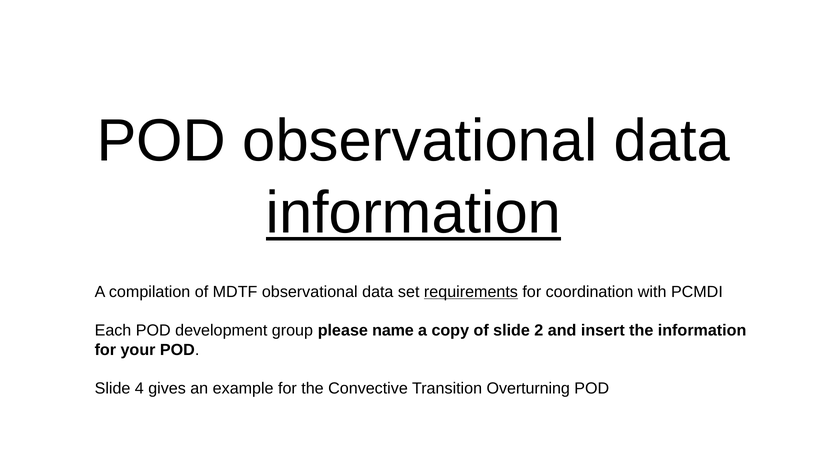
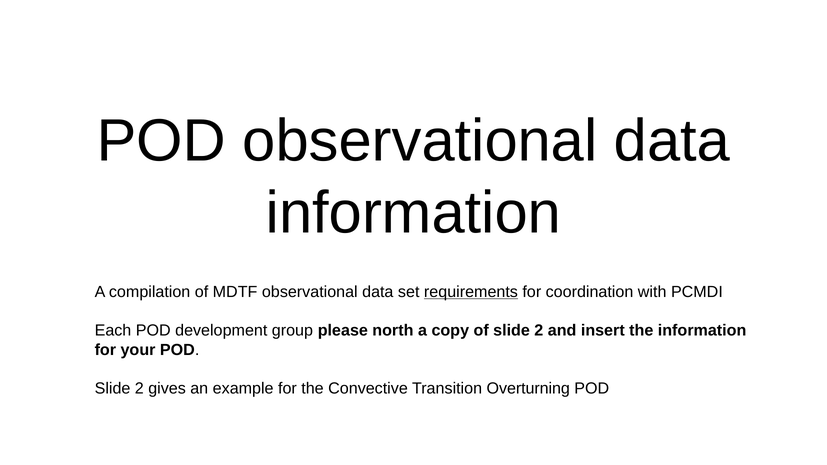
information underline: present -> none (413, 213)
name: name -> north (393, 331)
4: 4 -> 2 (139, 388)
